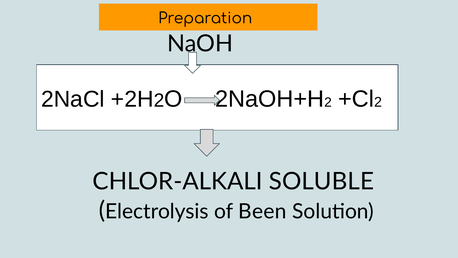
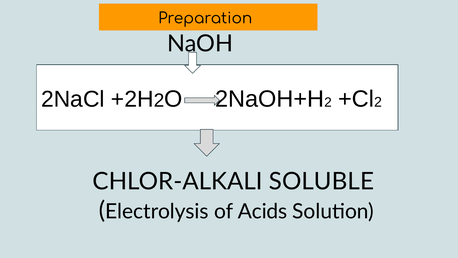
Been: Been -> Acids (263, 211)
